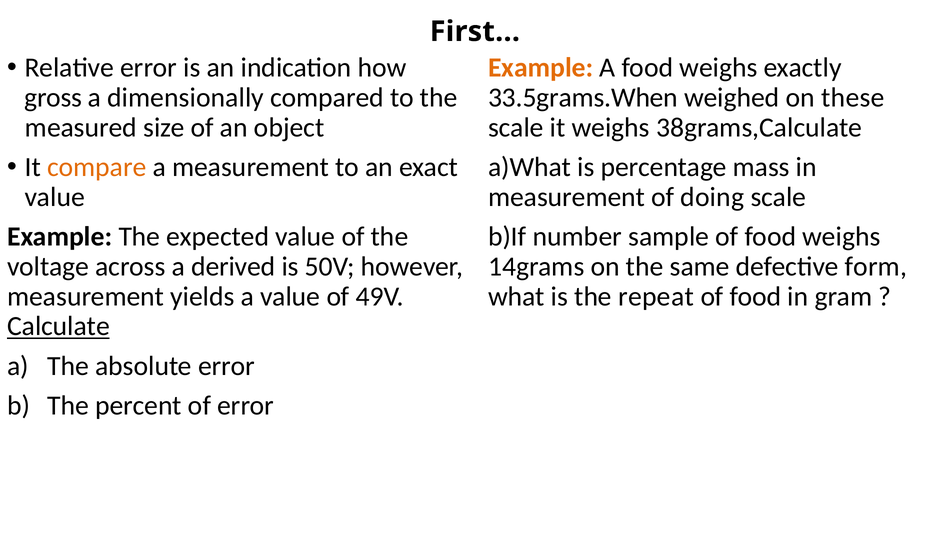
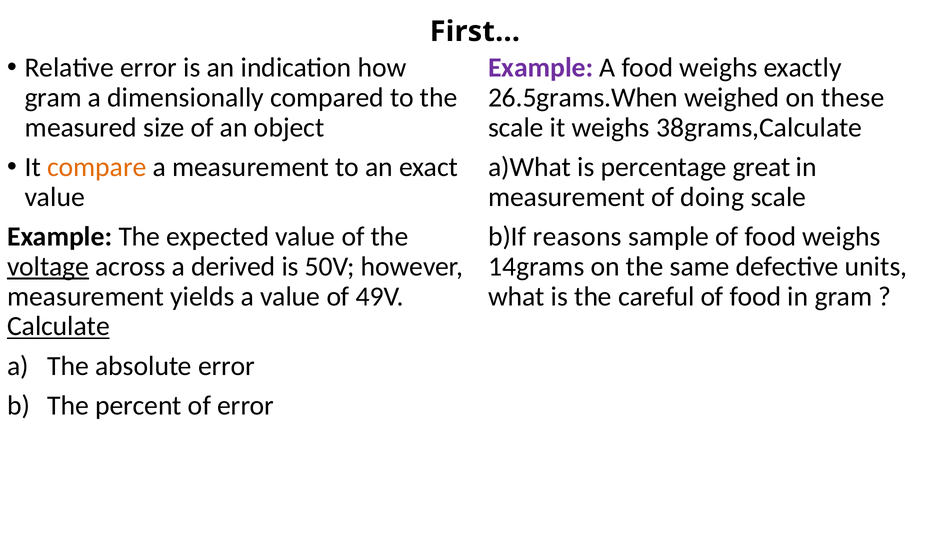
Example colour: orange -> purple (541, 68)
gross: gross -> gram (53, 98)
33.5grams.When: 33.5grams.When -> 26.5grams.When (583, 98)
mass: mass -> great (761, 167)
number: number -> reasons (577, 237)
voltage underline: none -> present (48, 267)
form: form -> units (876, 267)
repeat: repeat -> careful (656, 297)
